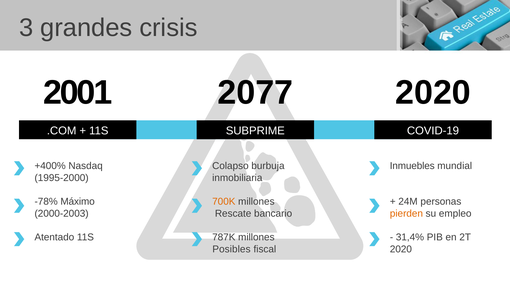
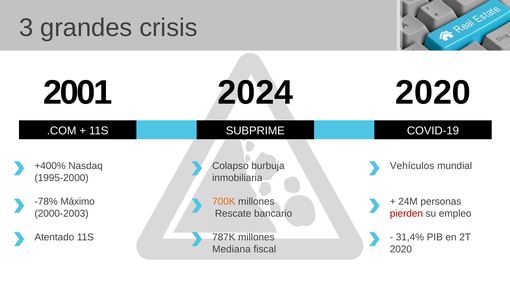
2077: 2077 -> 2024 (255, 93)
Inmuebles: Inmuebles -> Vehículos (412, 166)
pierden colour: orange -> red (406, 213)
Posibles: Posibles -> Mediana (231, 249)
